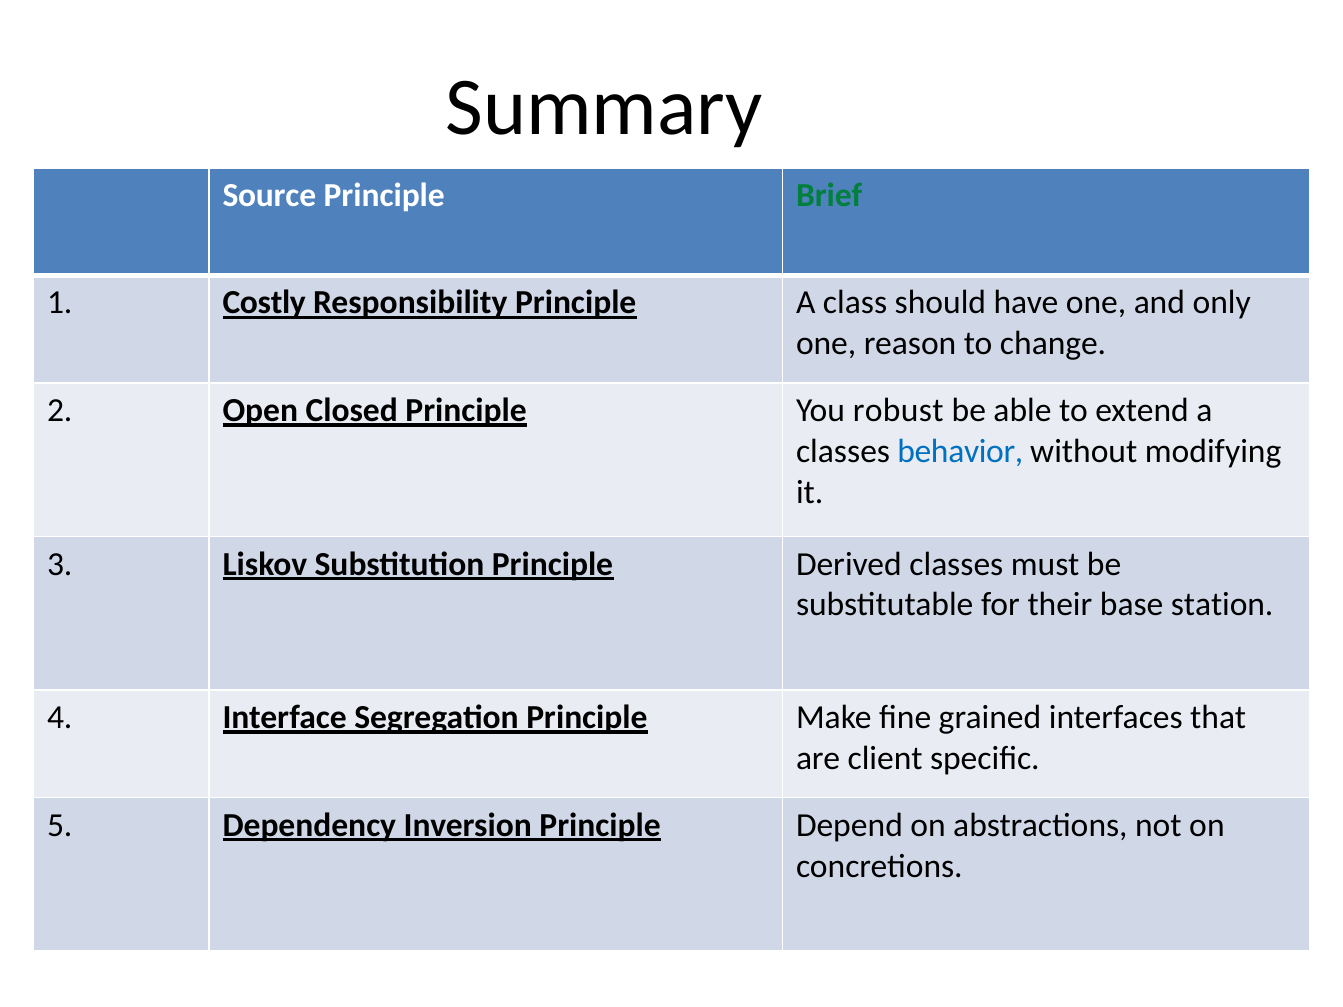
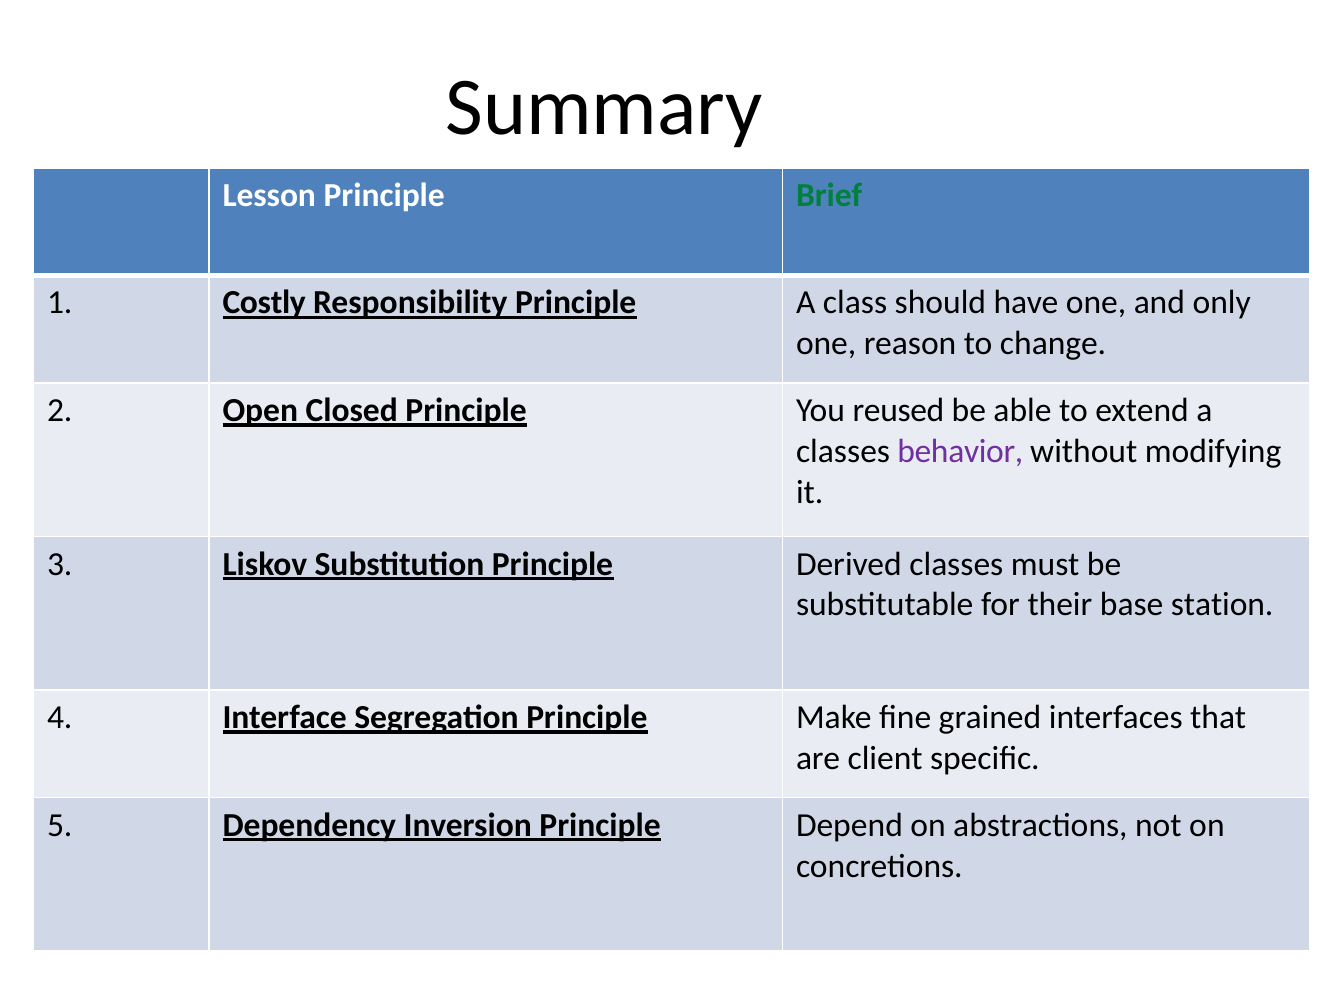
Source: Source -> Lesson (269, 195)
robust: robust -> reused (898, 410)
behavior colour: blue -> purple (960, 451)
